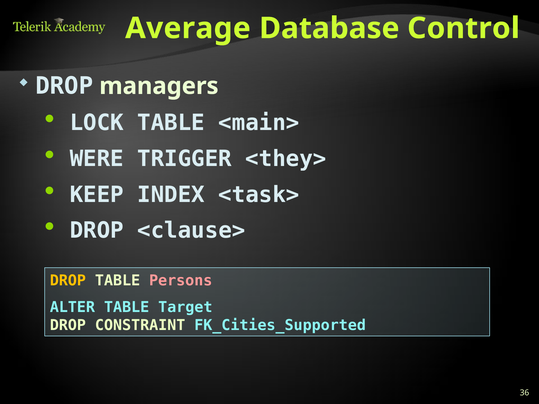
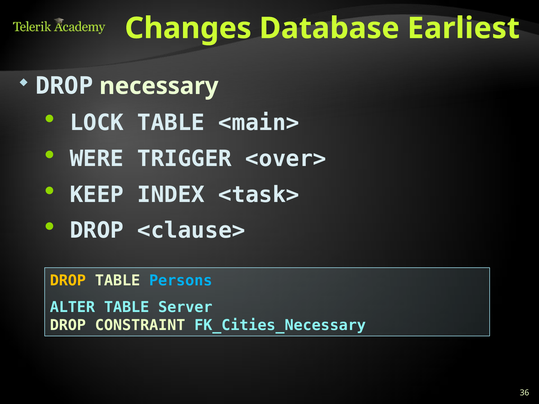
Average: Average -> Changes (188, 28)
Control: Control -> Earliest (464, 28)
managers: managers -> necessary (159, 86)
<they>: <they> -> <over> (286, 159)
Persons colour: pink -> light blue (181, 281)
Target: Target -> Server (185, 308)
FK_Cities_Supported: FK_Cities_Supported -> FK_Cities_Necessary (280, 326)
